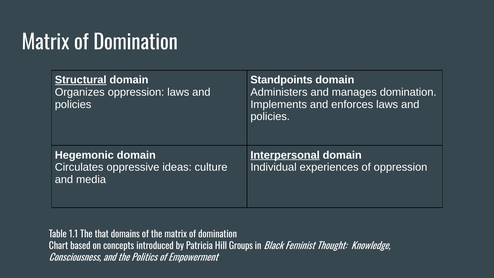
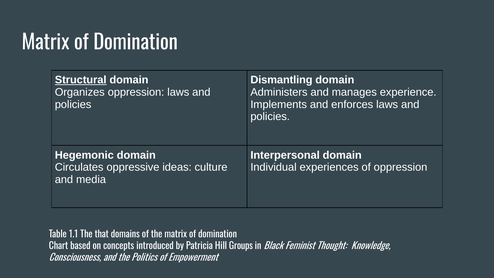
Standpoints: Standpoints -> Dismantling (281, 80)
manages domination: domination -> experience (408, 92)
Interpersonal underline: present -> none (285, 155)
